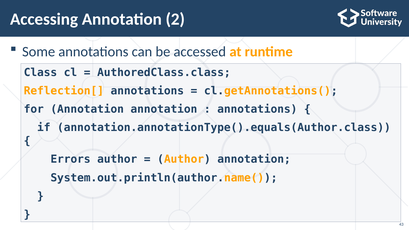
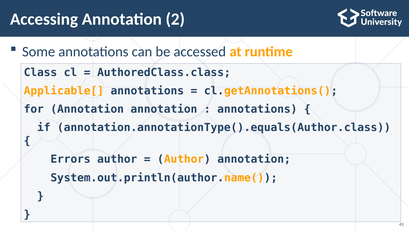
Reflection[: Reflection[ -> Applicable[ (64, 91)
